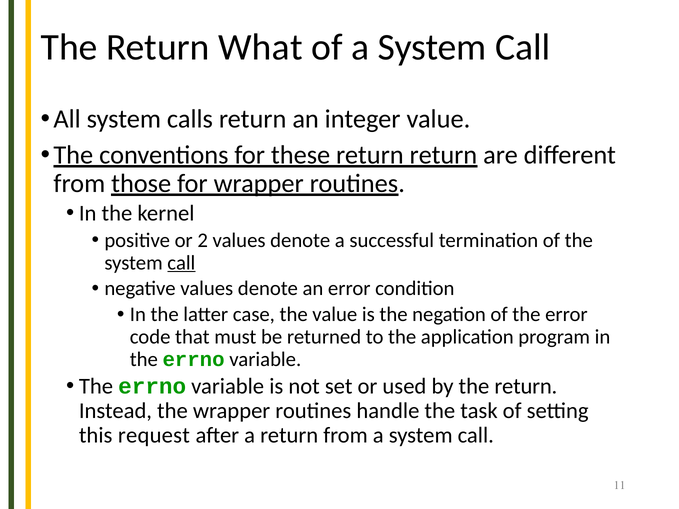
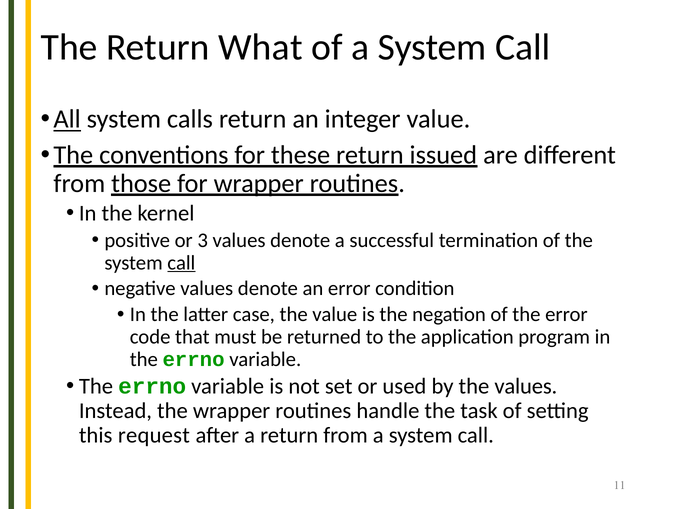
All underline: none -> present (67, 119)
return return: return -> issued (443, 155)
2: 2 -> 3 (203, 240)
by the return: return -> values (526, 386)
